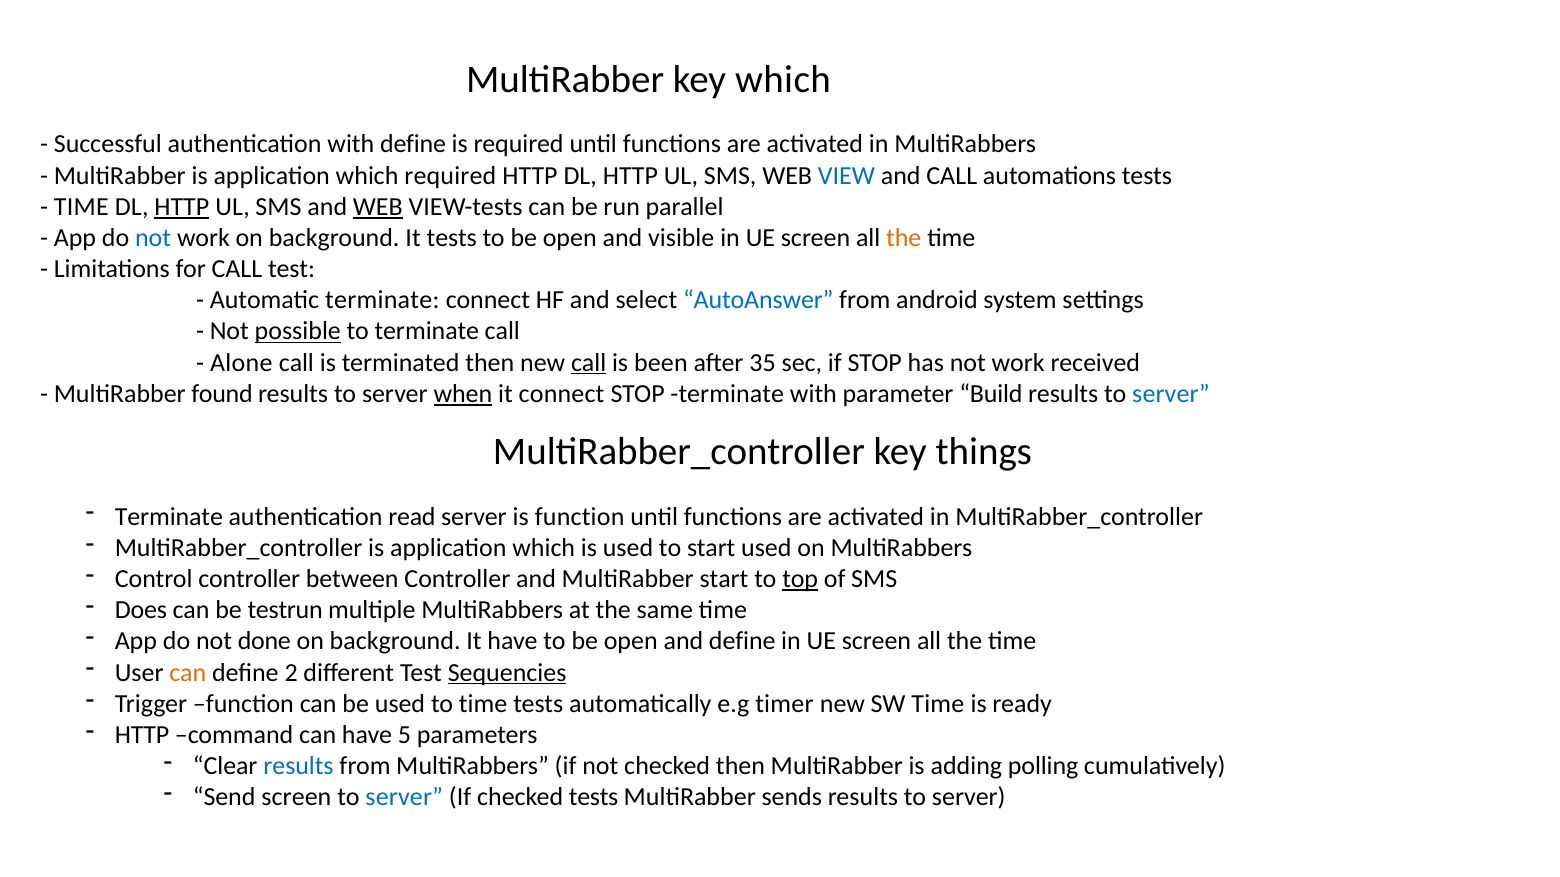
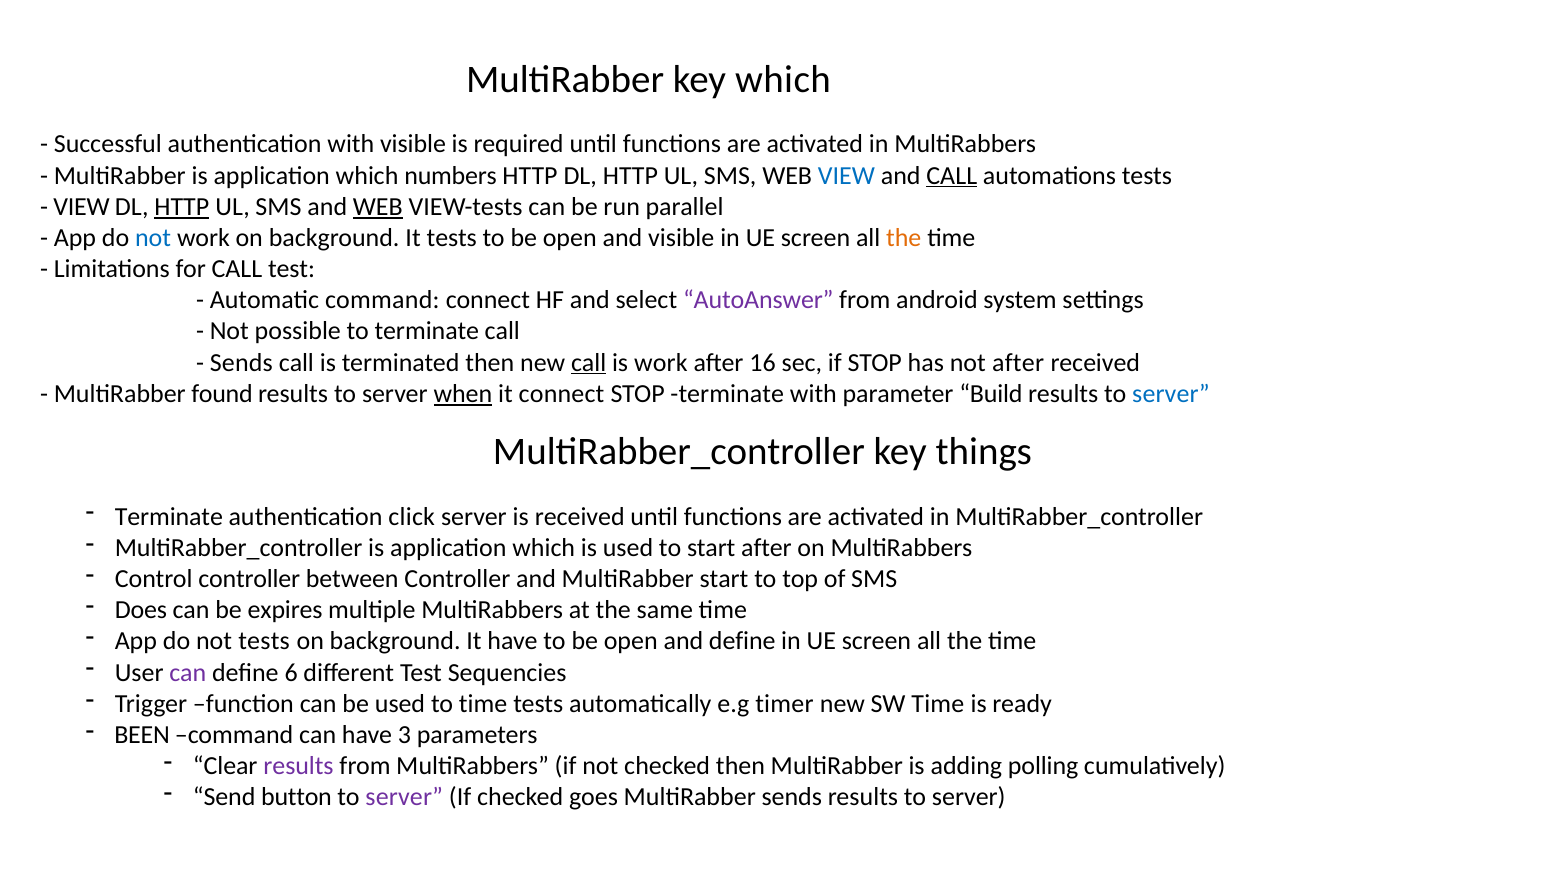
with define: define -> visible (413, 144)
which required: required -> numbers (451, 176)
CALL underline: none -> present (952, 176)
TIME: TIME -> VIEW (82, 207)
Automatic terminate: terminate -> command (382, 300)
AutoAnswer colour: blue -> purple (758, 300)
possible underline: present -> none (298, 332)
Alone: Alone -> Sends (241, 363)
is been: been -> work (661, 363)
35: 35 -> 16 (763, 363)
has not work: work -> after (1018, 363)
read: read -> click (412, 517)
is function: function -> received (580, 517)
start used: used -> after (766, 548)
top underline: present -> none (800, 579)
testrun: testrun -> expires (285, 610)
not done: done -> tests (264, 642)
can colour: orange -> purple (188, 673)
2: 2 -> 6 (291, 673)
Sequencies underline: present -> none (507, 673)
HTTP: HTTP -> BEEN (142, 735)
5: 5 -> 3 (404, 735)
results colour: blue -> purple (299, 766)
Send screen: screen -> button (297, 798)
server colour: blue -> purple (404, 798)
checked tests: tests -> goes (593, 798)
